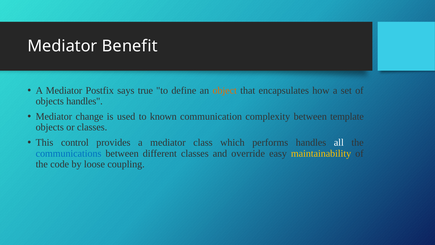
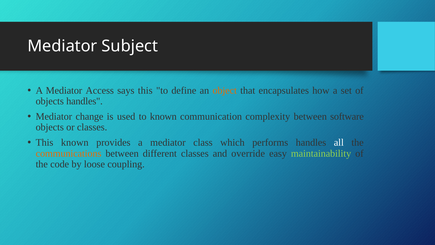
Benefit: Benefit -> Subject (130, 46)
Postfix: Postfix -> Access (100, 90)
says true: true -> this (145, 90)
template: template -> software (347, 116)
This control: control -> known (75, 142)
communications colour: blue -> orange (69, 153)
maintainability colour: yellow -> light green (321, 153)
